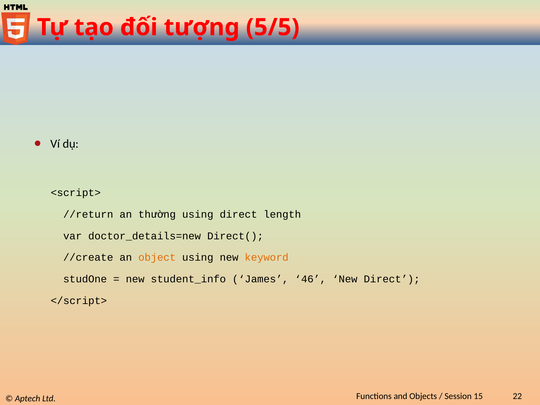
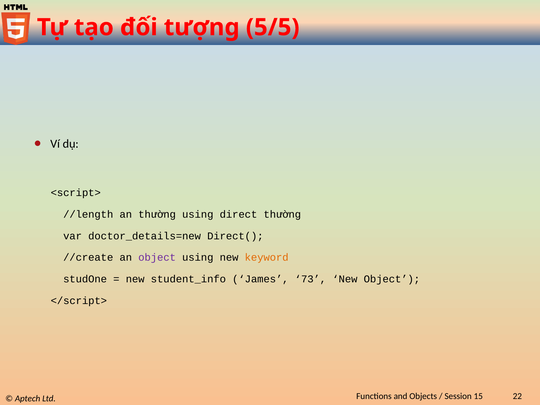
//return: //return -> //length (88, 214)
direct length: length -> thường (282, 214)
object colour: orange -> purple (157, 258)
46: 46 -> 73 (310, 279)
New Direct: Direct -> Object (392, 279)
